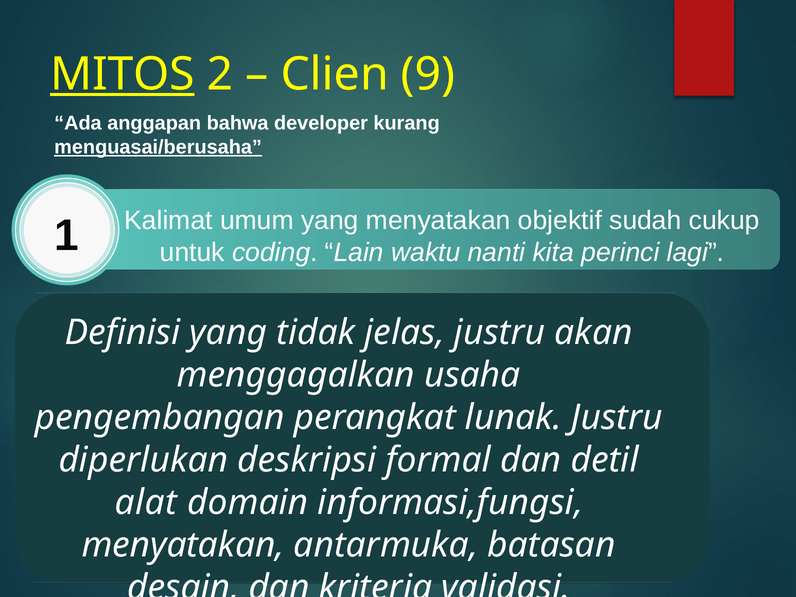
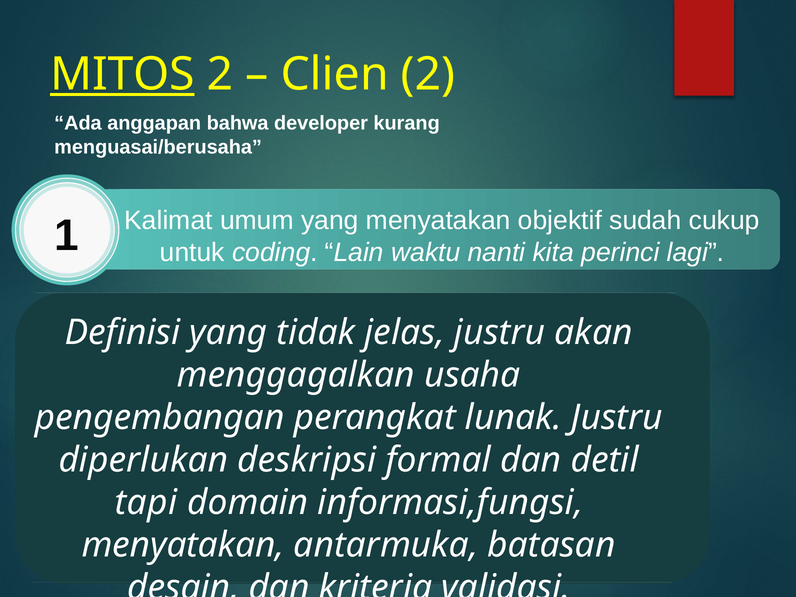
Clien 9: 9 -> 2 (428, 75)
menguasai/berusaha underline: present -> none (158, 147)
alat: alat -> tapi (146, 503)
